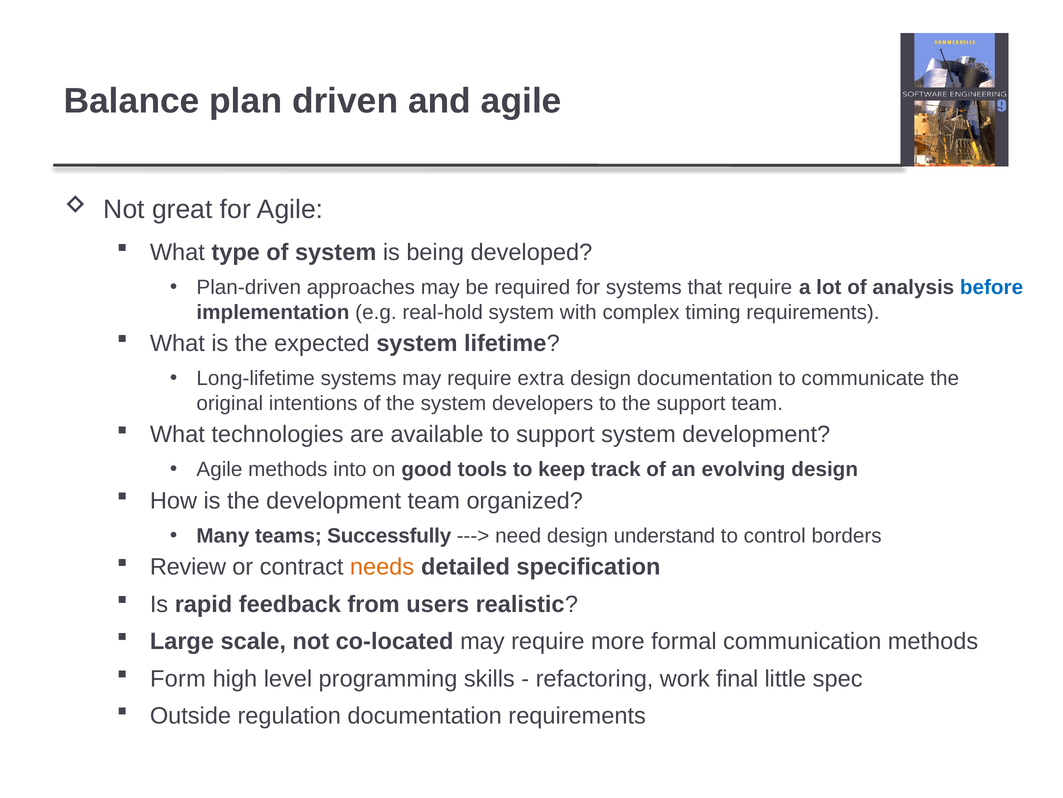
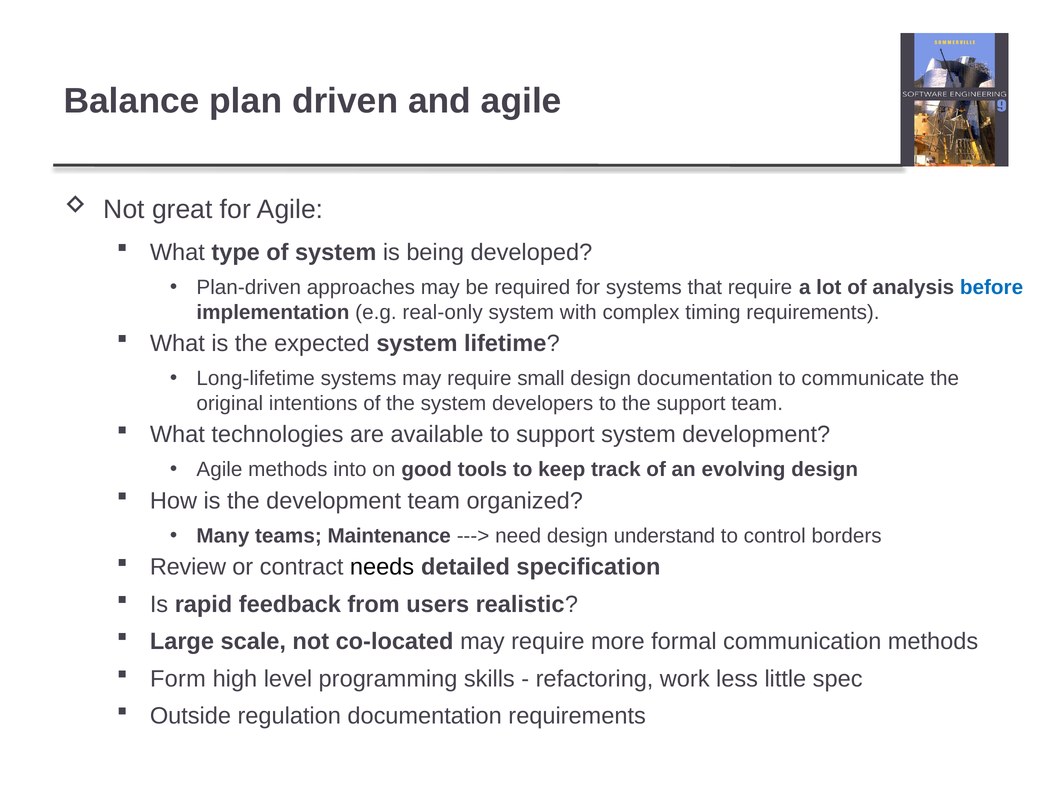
real-hold: real-hold -> real-only (443, 312)
extra: extra -> small (541, 378)
Successfully: Successfully -> Maintenance (389, 535)
needs colour: orange -> black (382, 567)
final: final -> less (737, 678)
